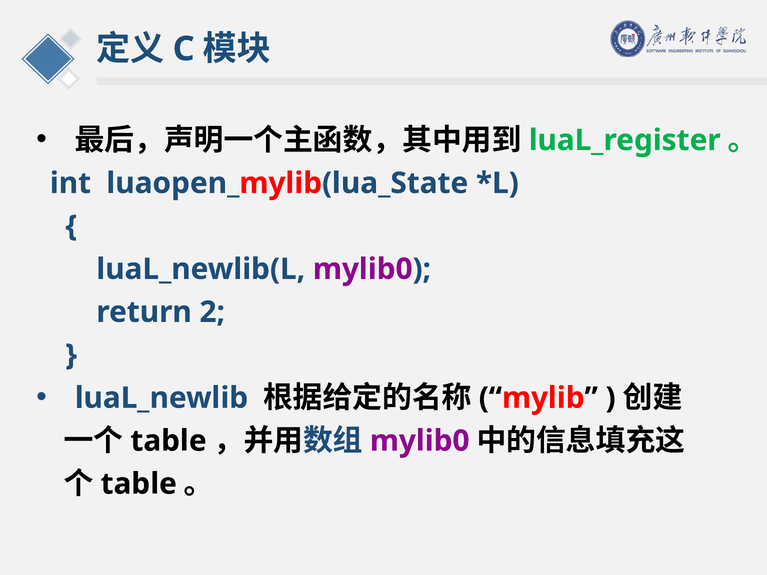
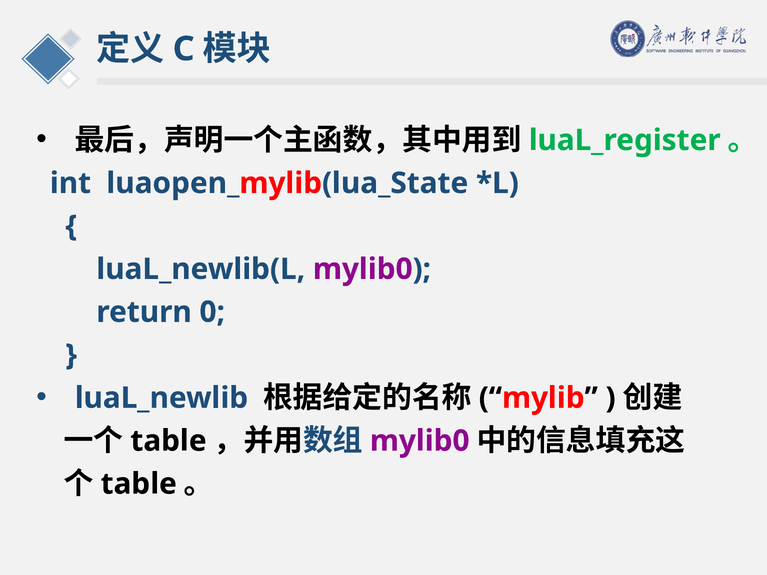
2: 2 -> 0 (212, 312)
